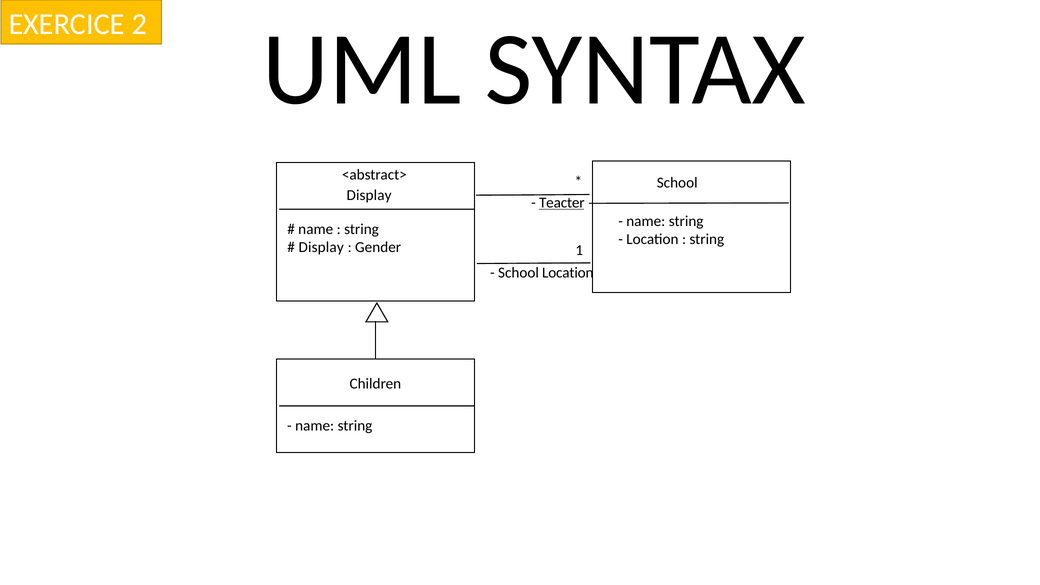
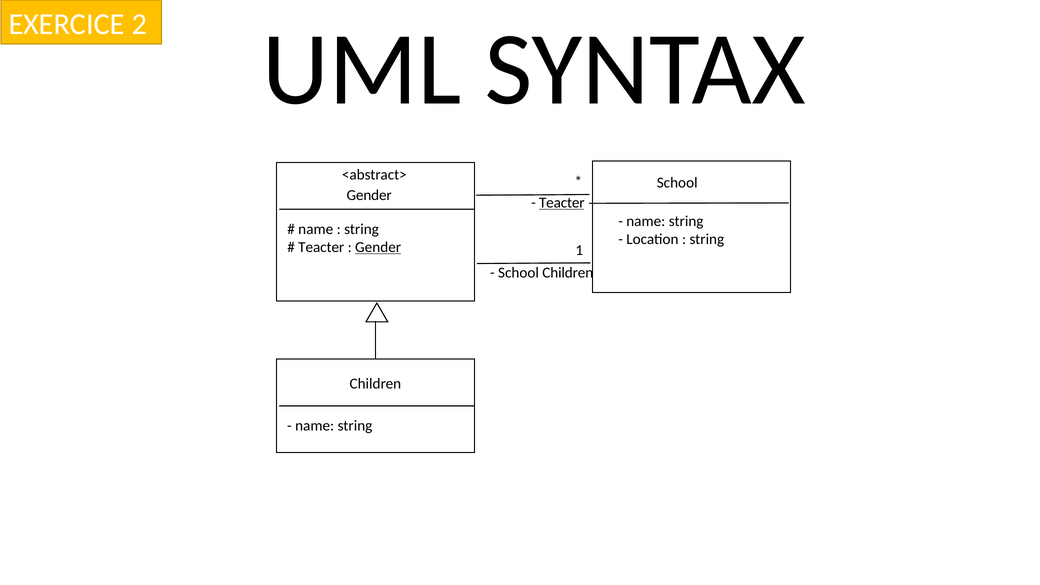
Display: Display -> Gender (369, 195)
Display: Display -> Teacter (321, 247)
Gender underline: none -> present (378, 247)
School Location: Location -> Children (568, 273)
